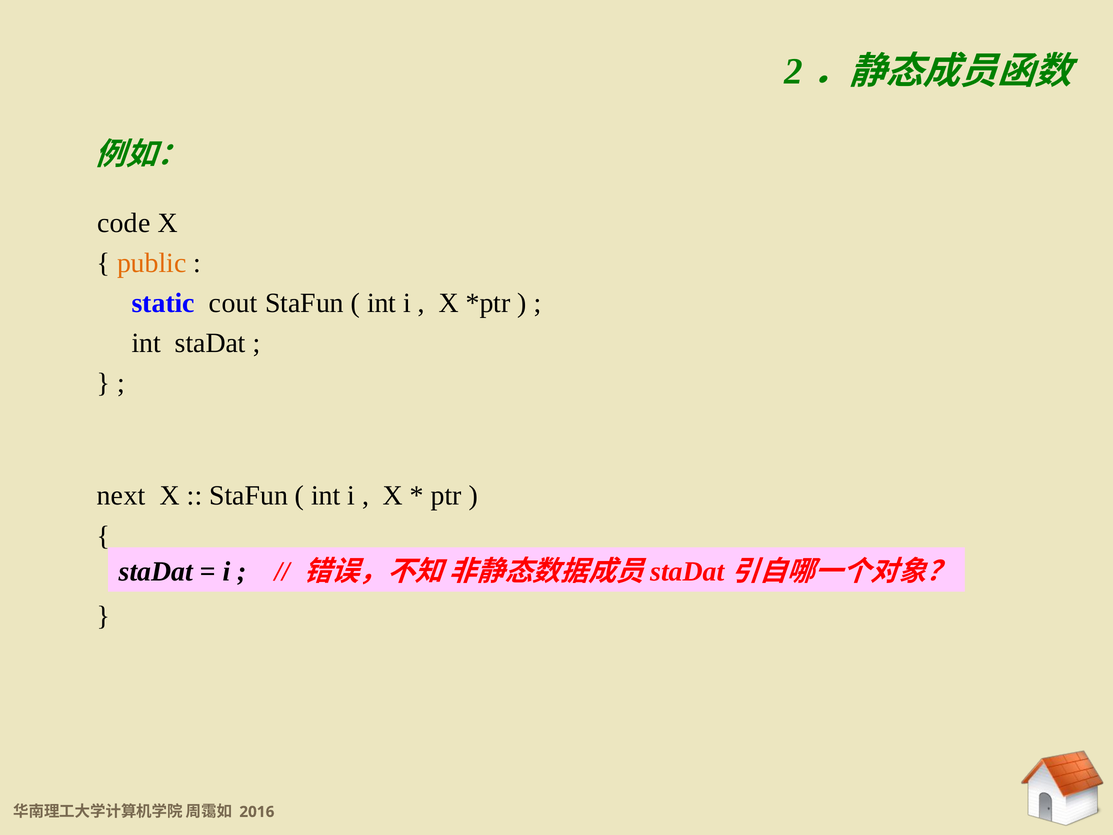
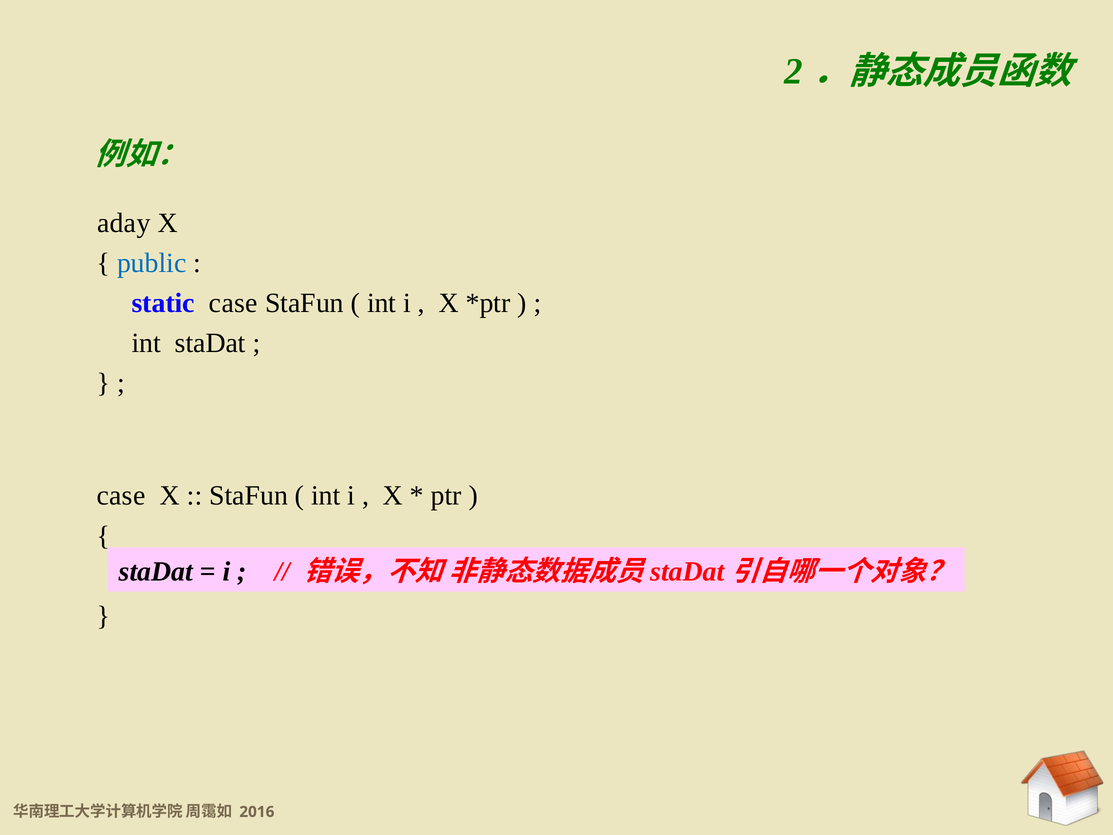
code: code -> aday (124, 223)
public colour: orange -> blue (152, 263)
static cout: cout -> case (233, 303)
next: next -> case (121, 496)
